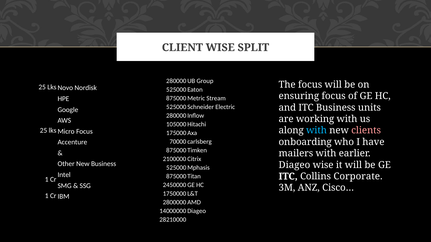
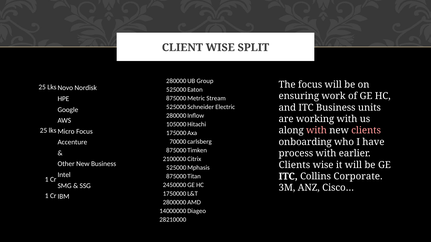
ensuring focus: focus -> work (334, 96)
with colour: light blue -> pink (317, 131)
mailers: mailers -> process (296, 154)
Diageo: Diageo -> Clients (294, 165)
